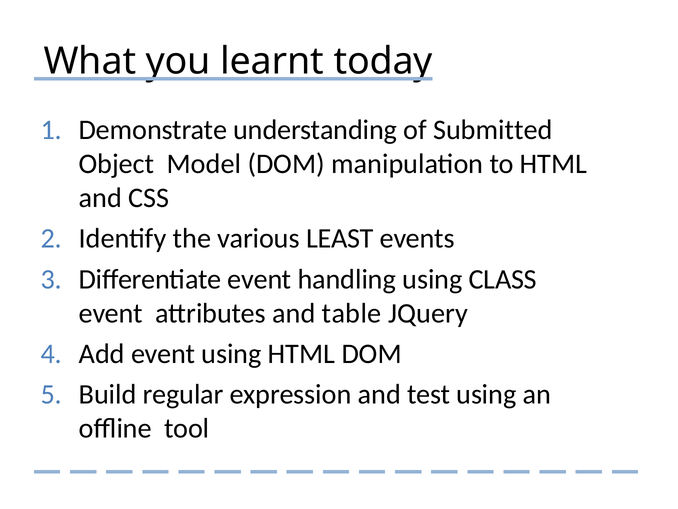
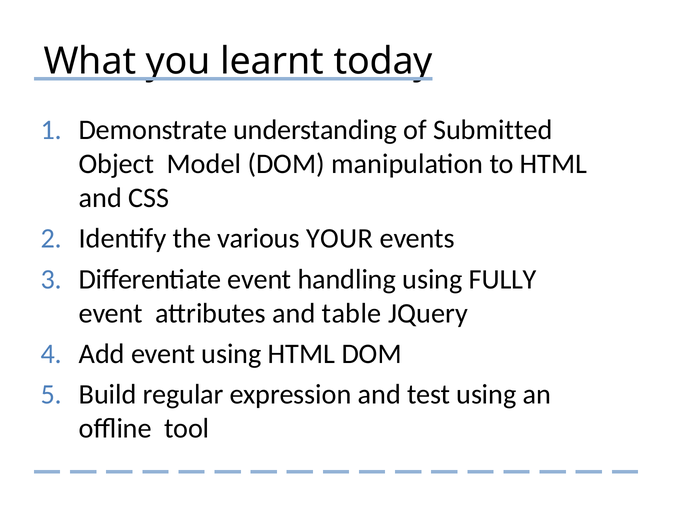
LEAST: LEAST -> YOUR (340, 238)
CLASS: CLASS -> FULLY (503, 279)
